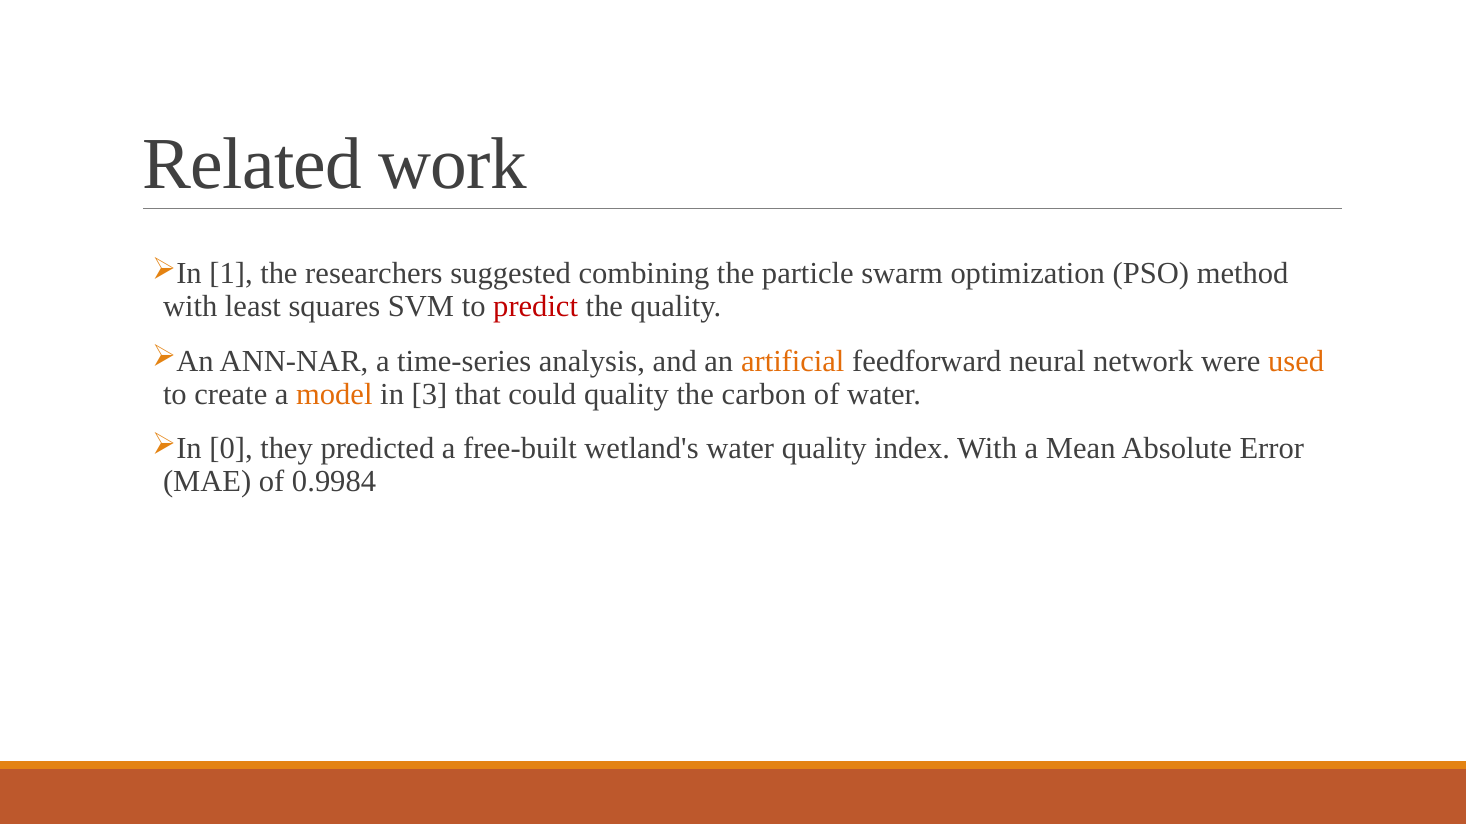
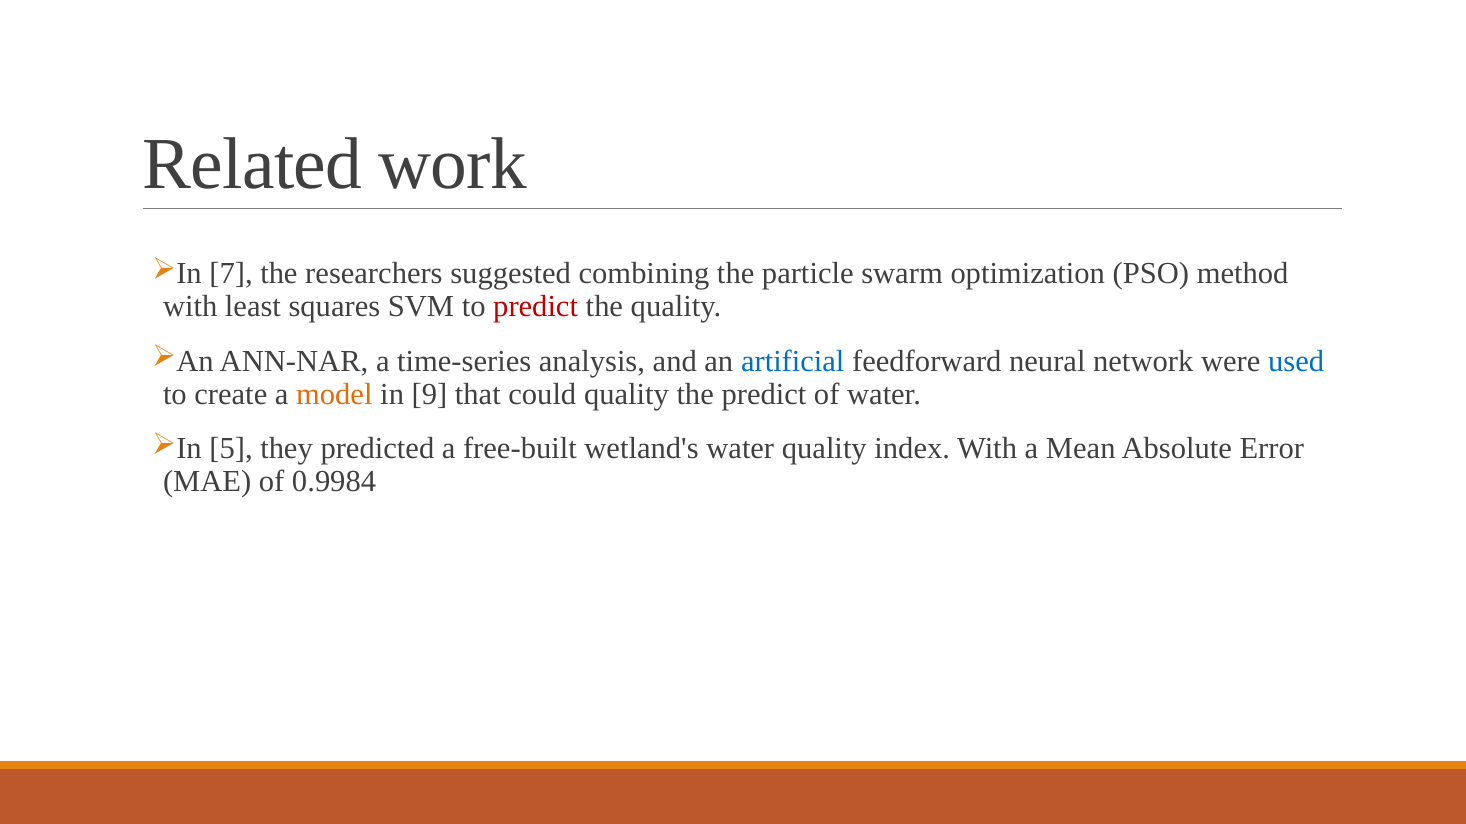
1: 1 -> 7 (231, 274)
artificial colour: orange -> blue (793, 361)
used colour: orange -> blue (1296, 361)
3: 3 -> 9 (429, 394)
the carbon: carbon -> predict (764, 394)
0: 0 -> 5 (231, 449)
